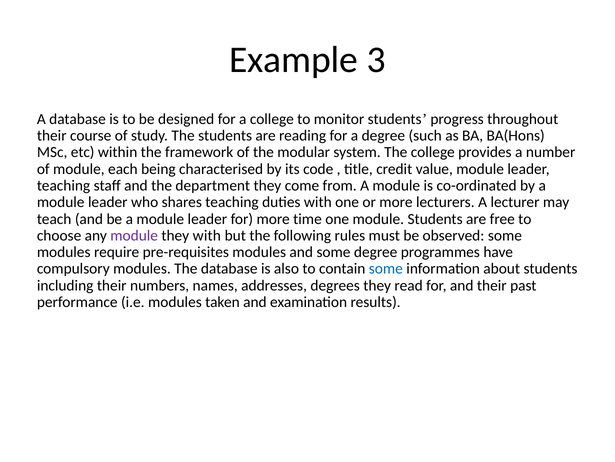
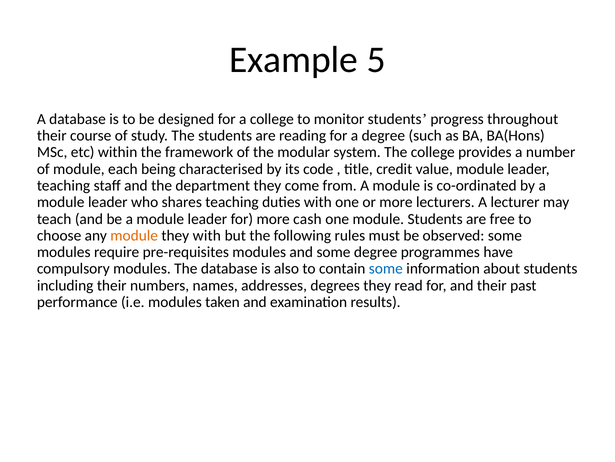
3: 3 -> 5 (376, 60)
time: time -> cash (307, 219)
module colour: purple -> orange (134, 235)
